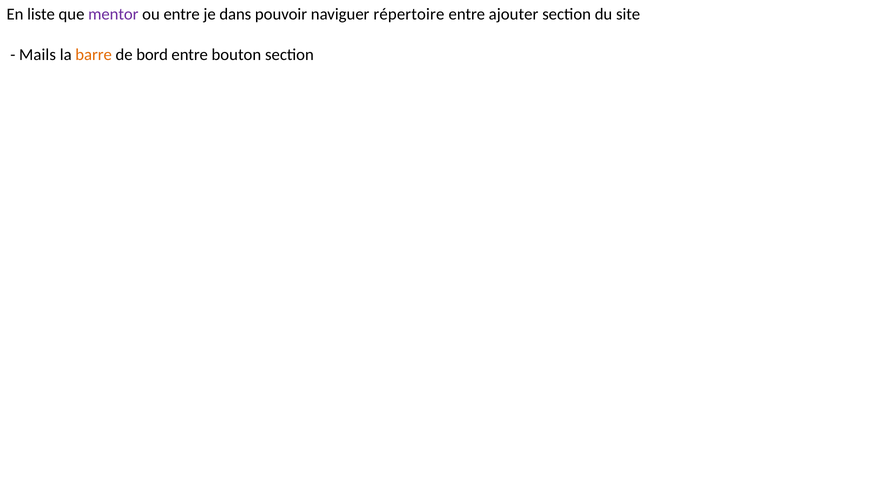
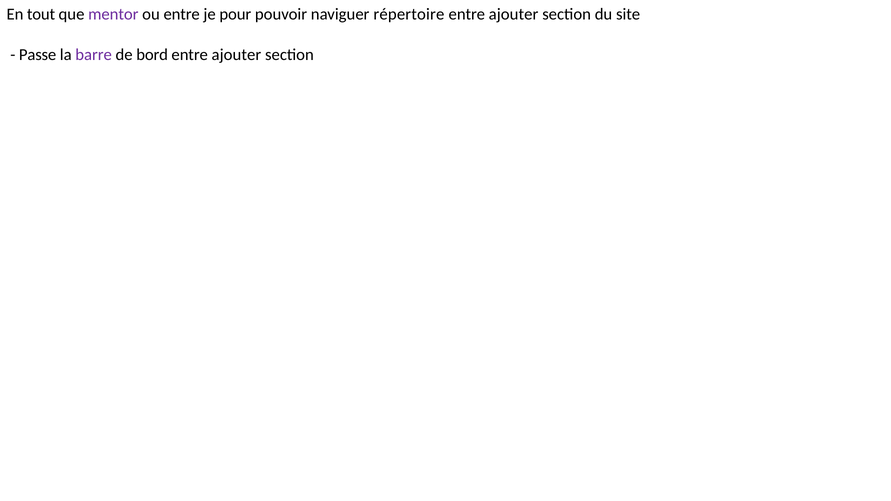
liste: liste -> tout (41, 14)
dans: dans -> pour (235, 14)
Mails: Mails -> Passe (38, 55)
barre colour: orange -> purple (94, 55)
bouton: bouton -> ajouter (236, 55)
